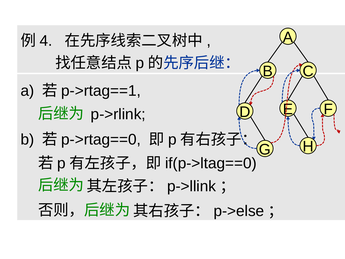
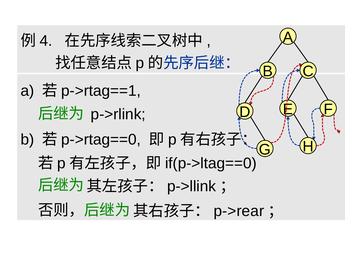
p->else: p->else -> p->rear (239, 211)
